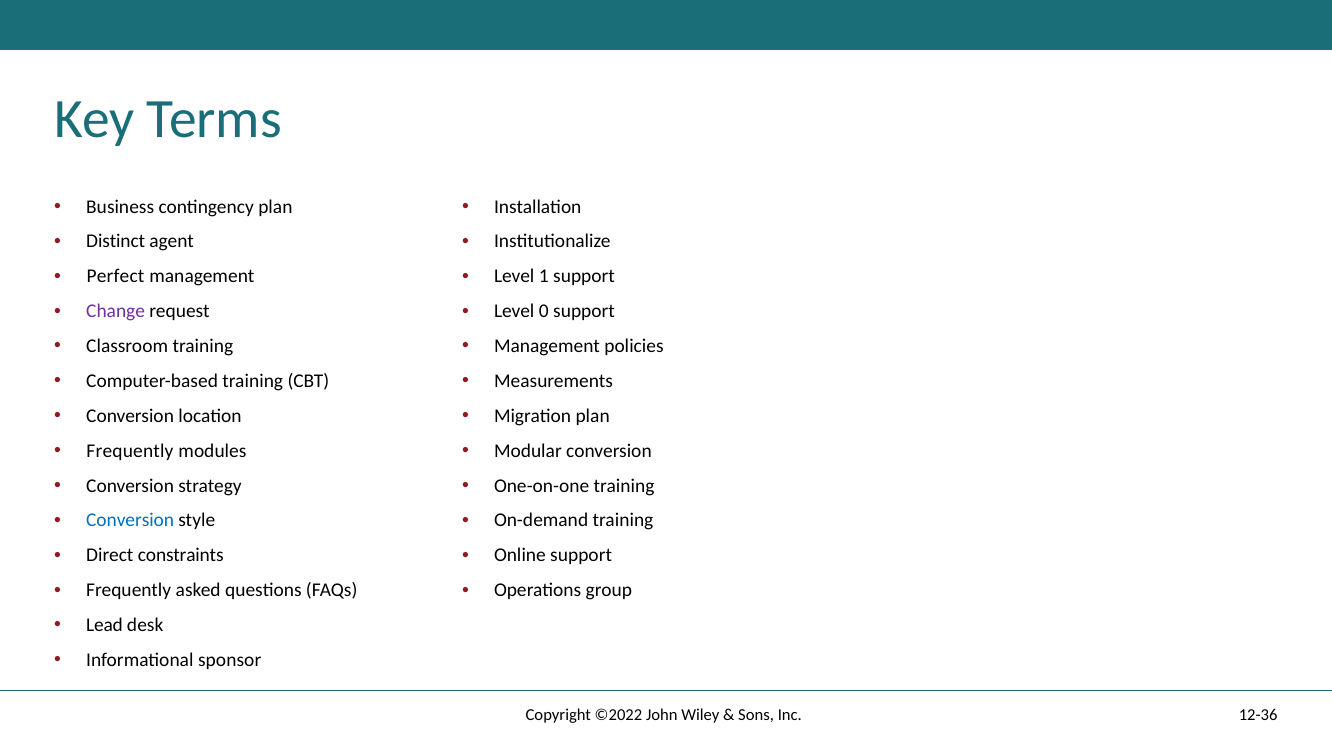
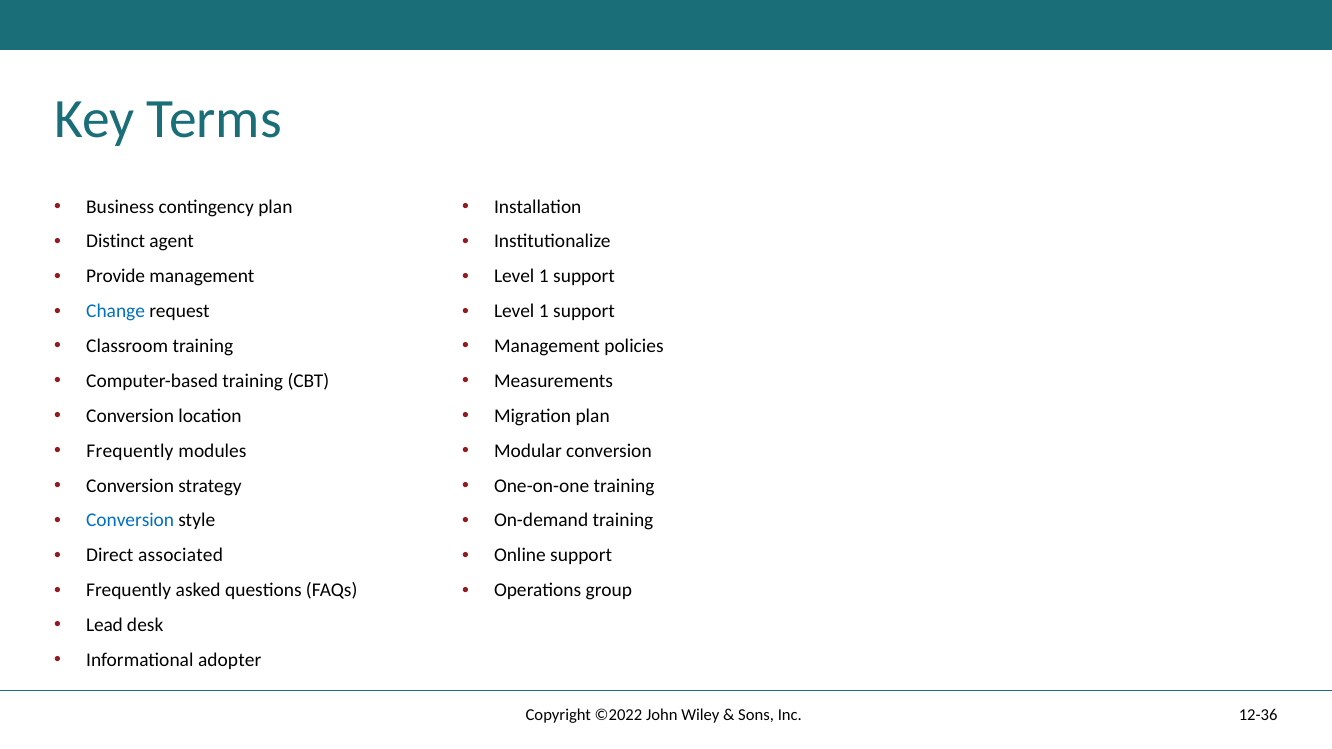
Perfect: Perfect -> Provide (116, 277)
Change colour: purple -> blue (116, 311)
0: 0 -> 1 (544, 311)
constraints: constraints -> associated (181, 556)
sponsor: sponsor -> adopter (230, 660)
